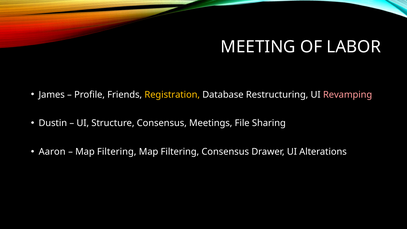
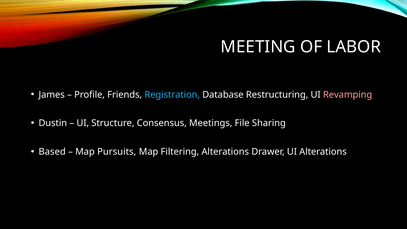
Registration colour: yellow -> light blue (172, 95)
Aaron: Aaron -> Based (52, 152)
Filtering: Filtering -> Pursuits (117, 152)
Filtering Consensus: Consensus -> Alterations (225, 152)
